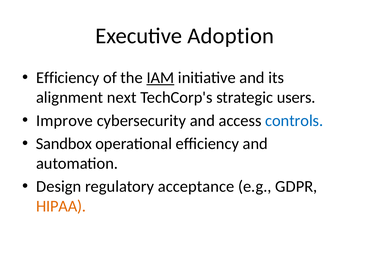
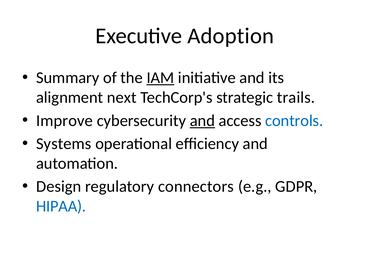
Efficiency: Efficiency -> Summary (68, 78)
users: users -> trails (296, 97)
and underline: none -> present (202, 120)
Sandbox: Sandbox -> Systems (64, 143)
acceptance: acceptance -> connectors (196, 186)
HIPAA colour: orange -> blue (61, 206)
